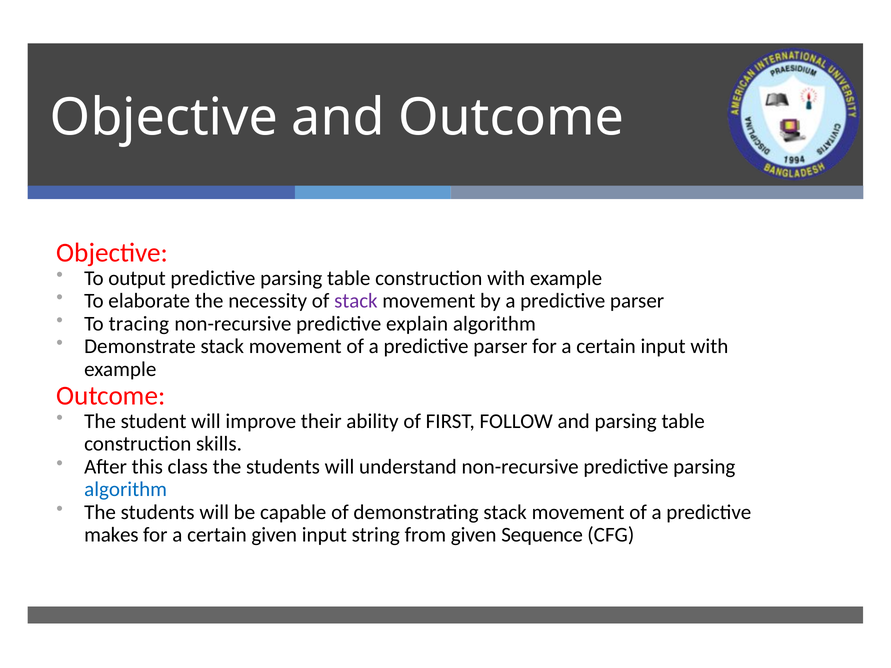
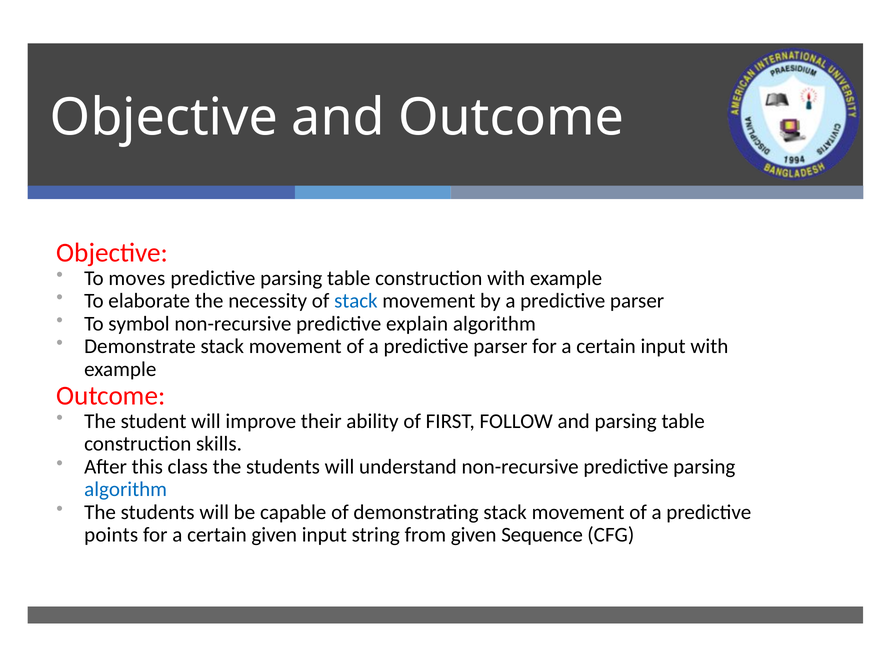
output: output -> moves (137, 278)
stack colour: purple -> blue (356, 301)
tracing: tracing -> symbol (139, 324)
makes: makes -> points (111, 535)
